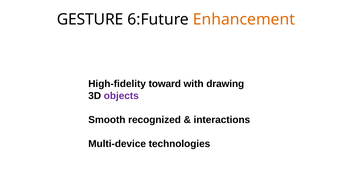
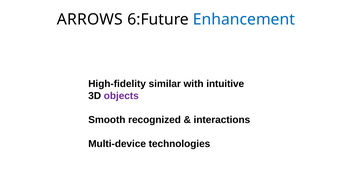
GESTURE: GESTURE -> ARROWS (90, 19)
Enhancement colour: orange -> blue (244, 19)
toward: toward -> similar (165, 84)
drawing: drawing -> intuitive (225, 84)
